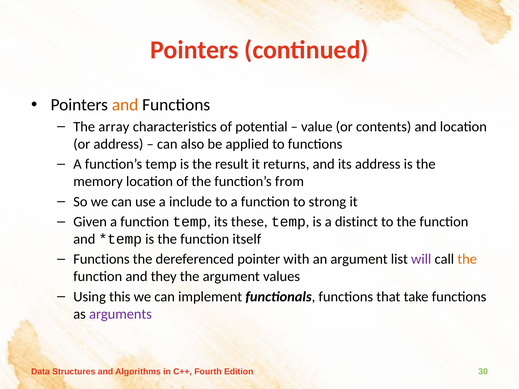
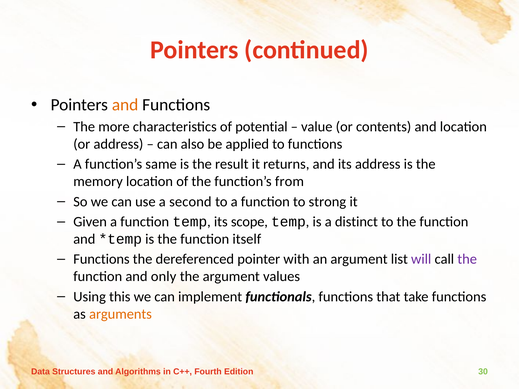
array: array -> more (114, 127)
function’s temp: temp -> same (161, 164)
include: include -> second (190, 202)
these: these -> scope (249, 222)
the colour: orange -> purple (467, 259)
they: they -> only (164, 277)
arguments colour: purple -> orange (121, 314)
